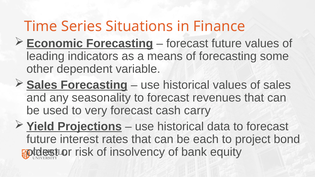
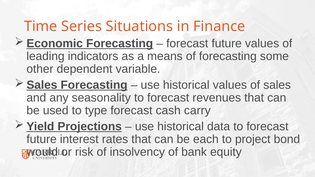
very: very -> type (96, 111)
oldest: oldest -> would (42, 152)
